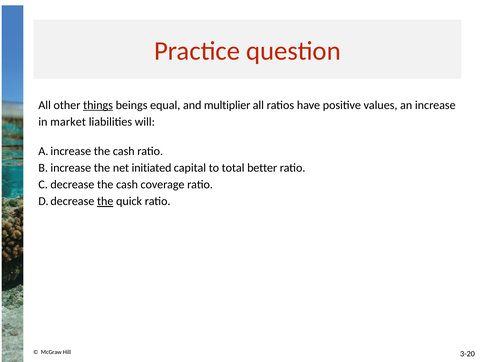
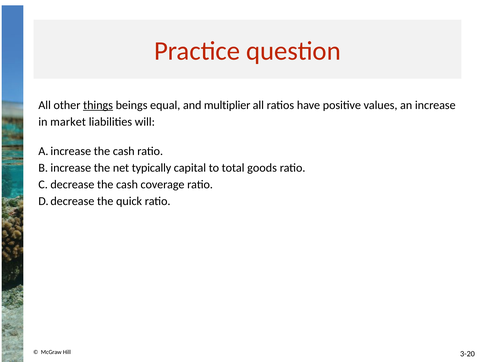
initiated: initiated -> typically (152, 168)
better: better -> goods (262, 168)
the underline: present -> none (105, 201)
